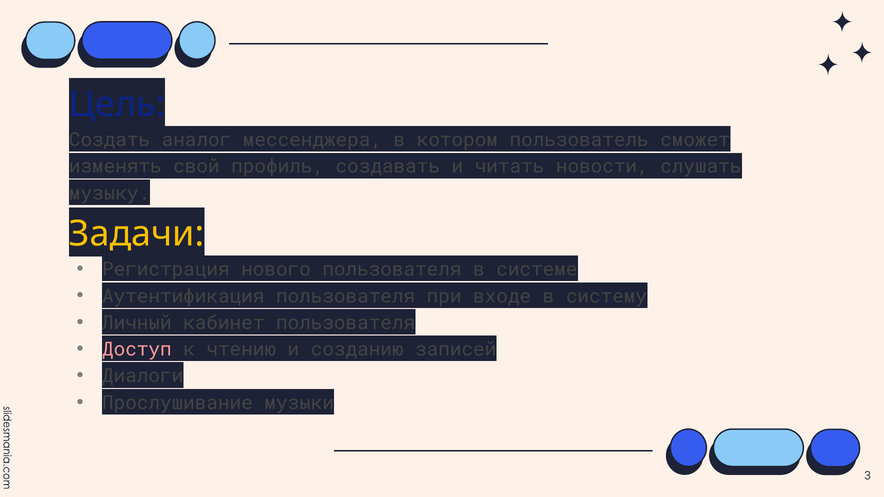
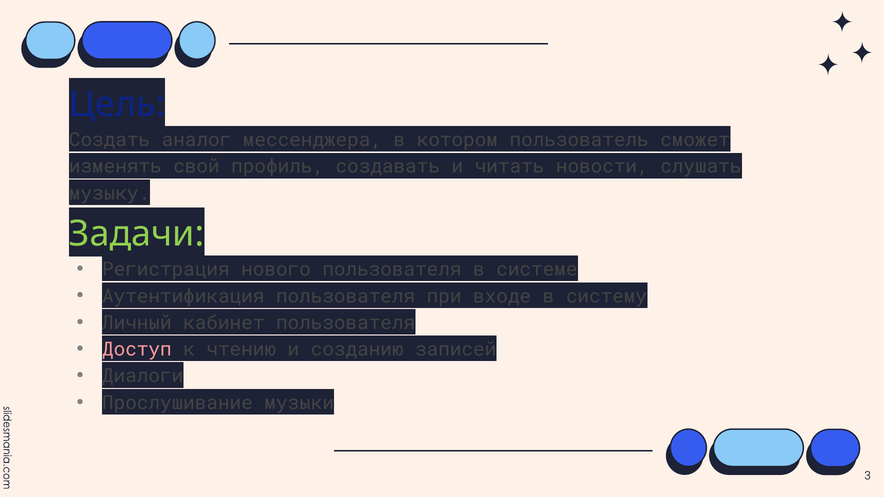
Задачи colour: yellow -> light green (137, 234)
